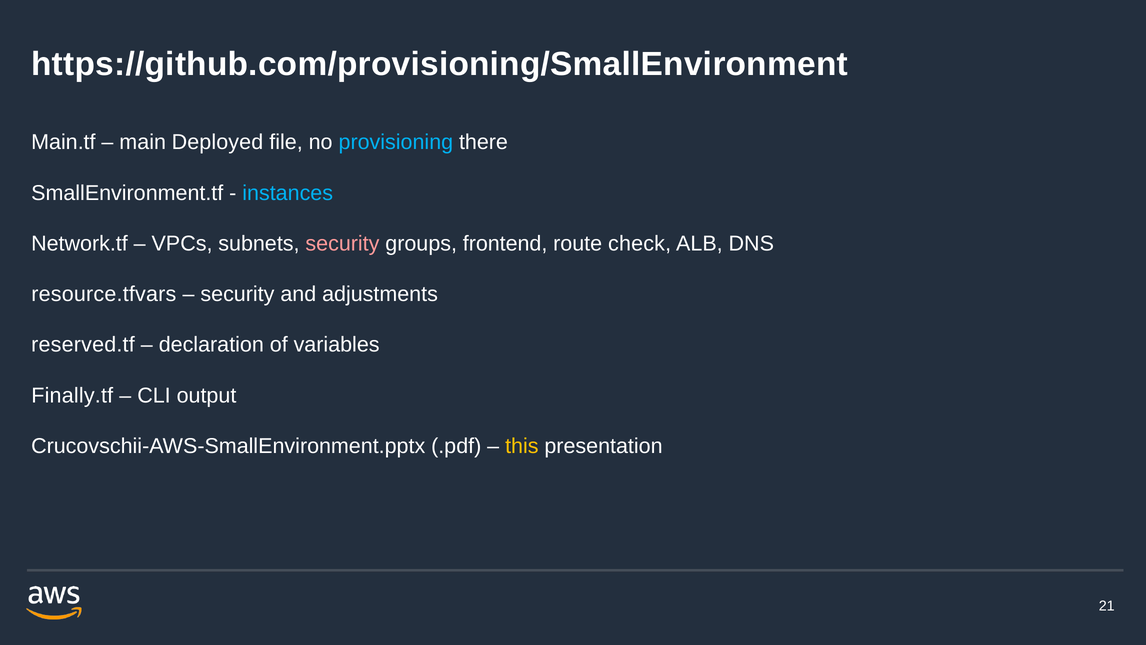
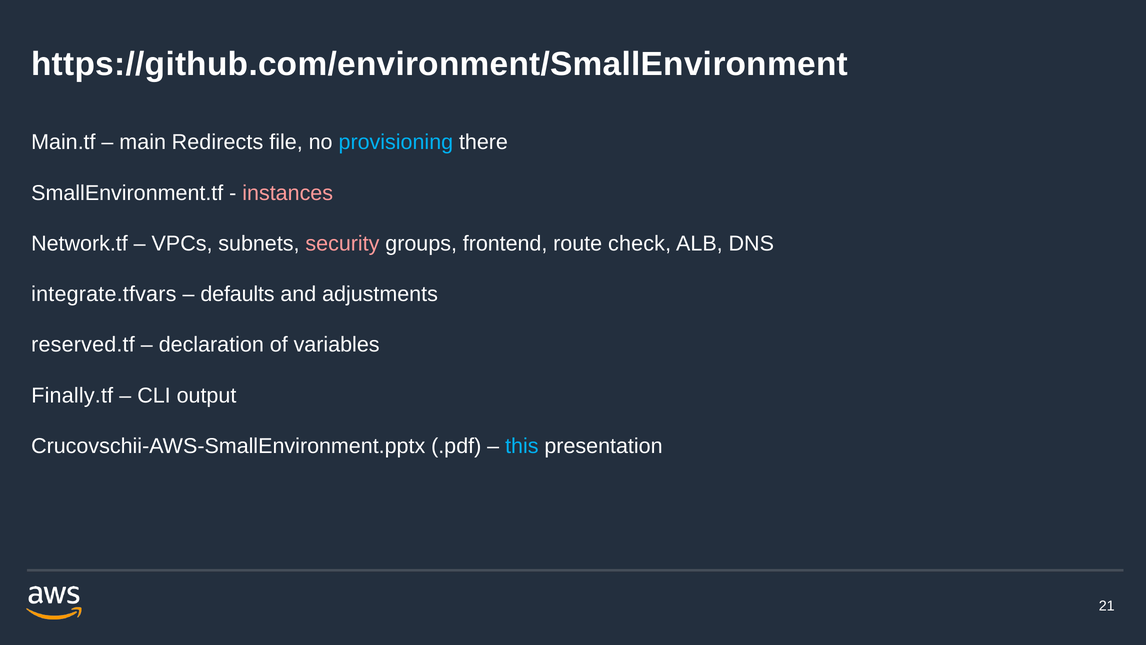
https://github.com/provisioning/SmallEnvironment: https://github.com/provisioning/SmallEnvironment -> https://github.com/environment/SmallEnvironment (440, 64)
Deployed: Deployed -> Redirects (217, 142)
instances colour: light blue -> pink (288, 193)
resource.tfvars: resource.tfvars -> integrate.tfvars (104, 294)
security: security -> defaults (238, 294)
this colour: yellow -> light blue (522, 446)
